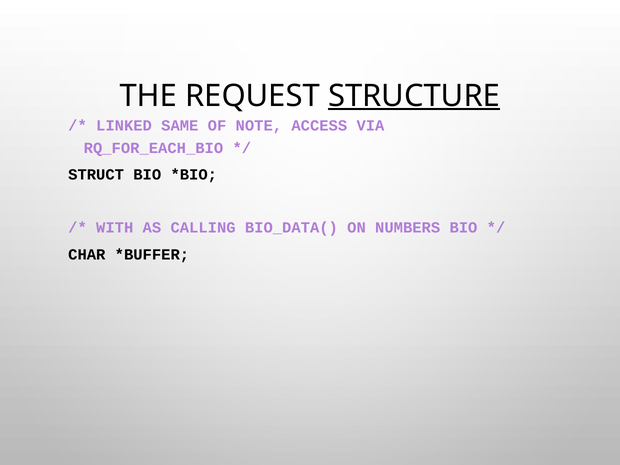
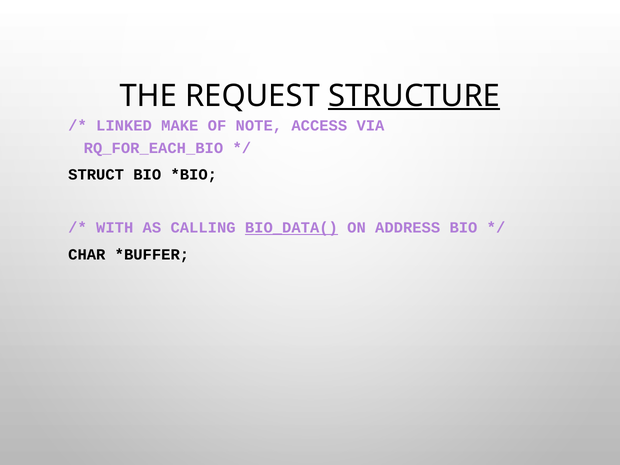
SAME: SAME -> MAKE (180, 126)
BIO_DATA( underline: none -> present (291, 228)
NUMBERS: NUMBERS -> ADDRESS (408, 228)
